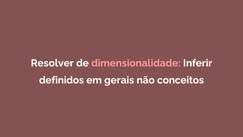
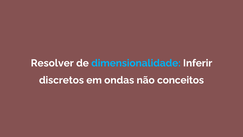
dimensionalidade colour: pink -> light blue (136, 63)
definidos: definidos -> discretos (61, 80)
gerais: gerais -> ondas (119, 80)
